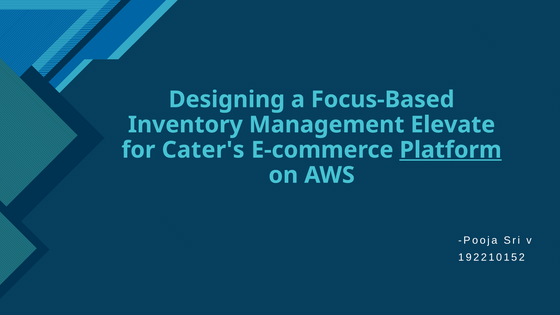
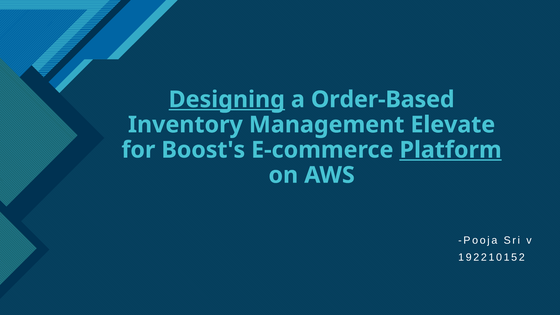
Designing underline: none -> present (227, 100)
Focus-Based: Focus-Based -> Order-Based (383, 100)
Cater's: Cater's -> Boost's (203, 150)
